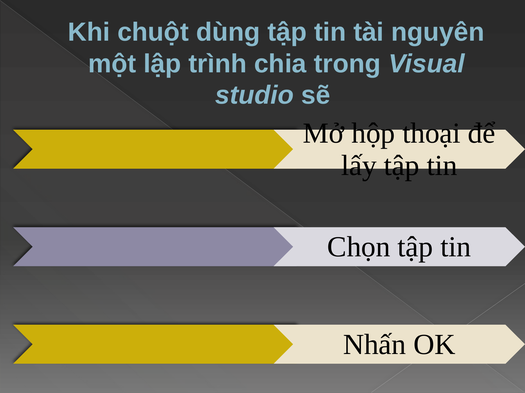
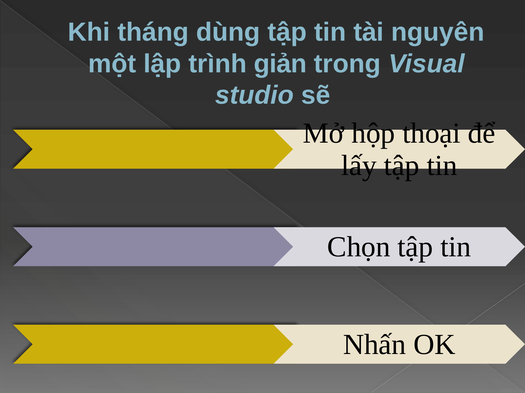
chuột: chuột -> tháng (153, 32)
chia: chia -> giản (280, 64)
